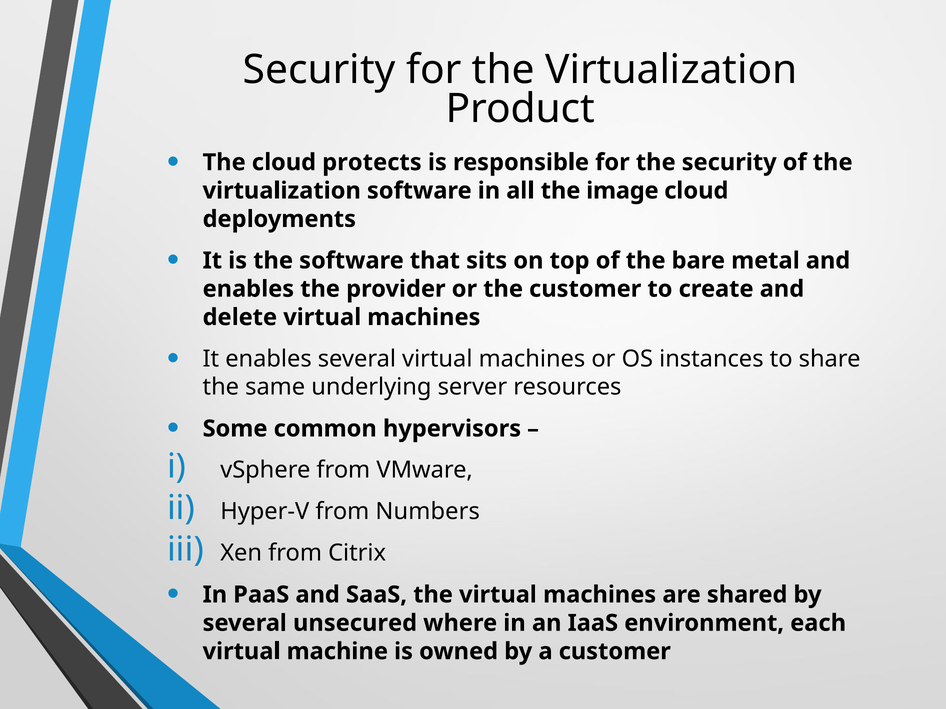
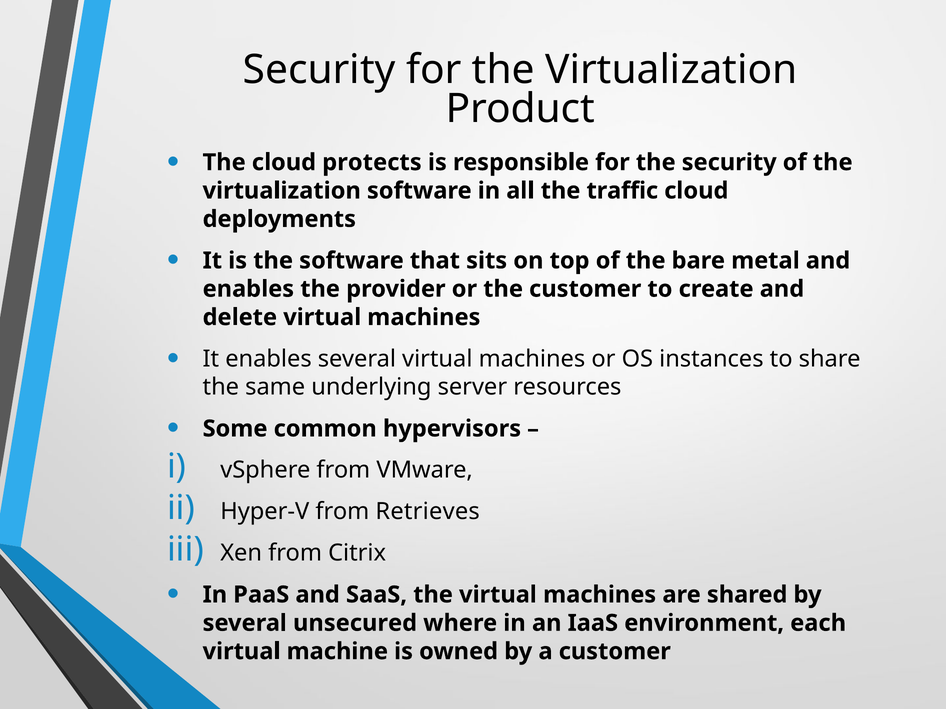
image: image -> traffic (622, 191)
Numbers: Numbers -> Retrieves (428, 512)
